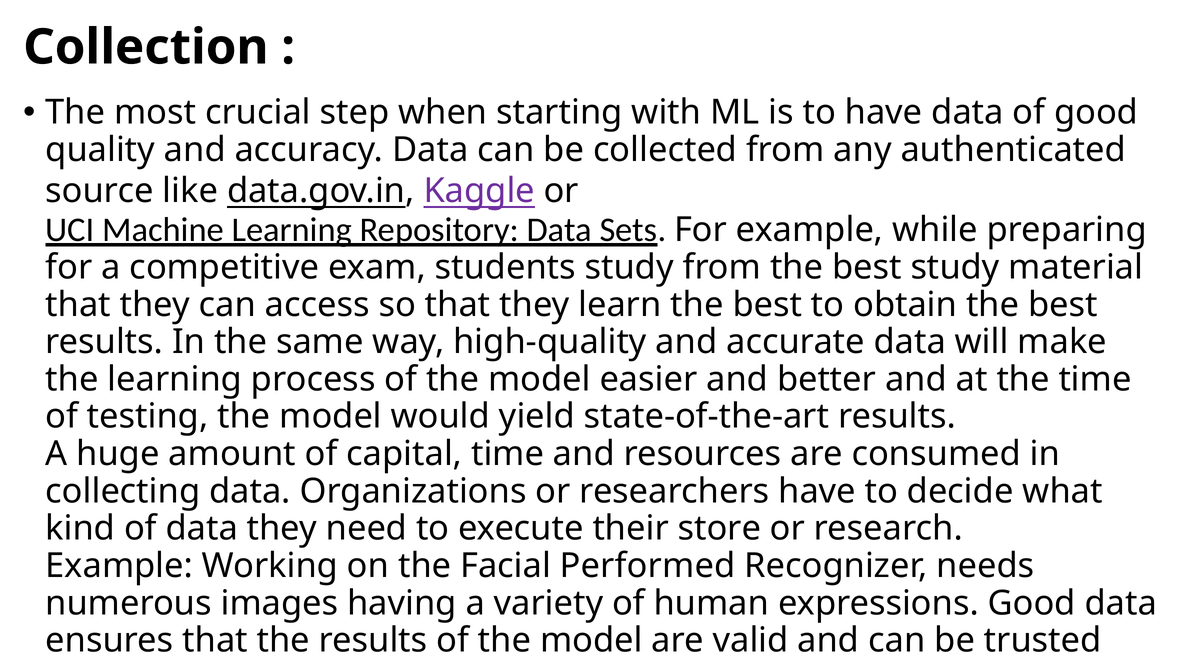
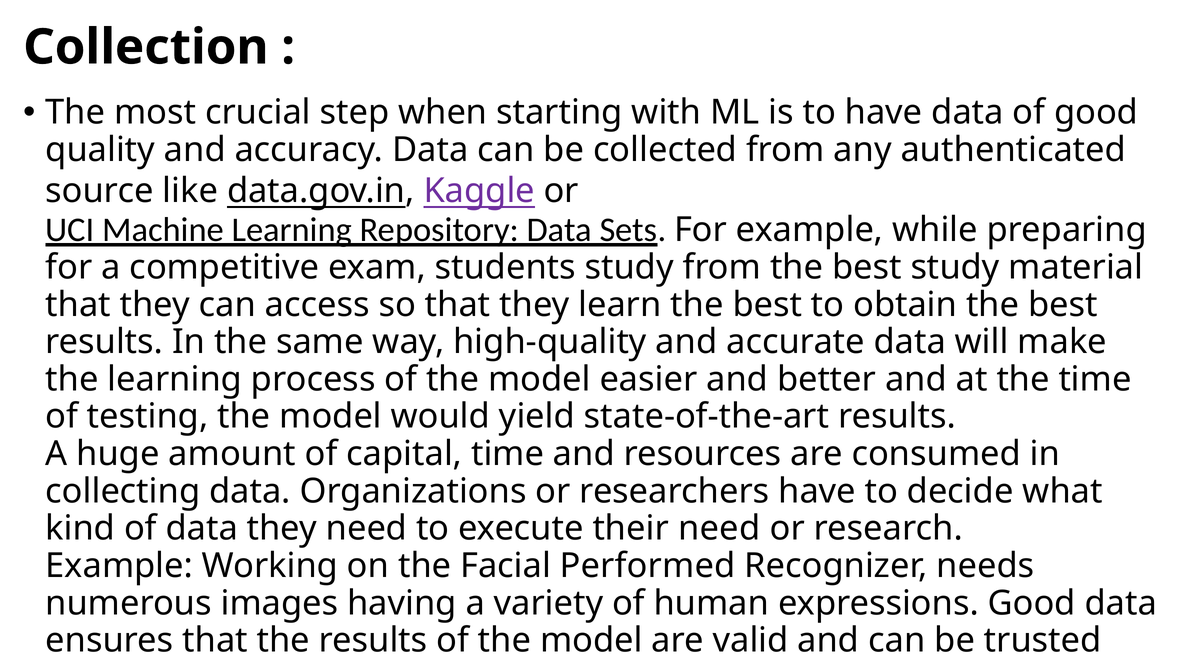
their store: store -> need (719, 528)
